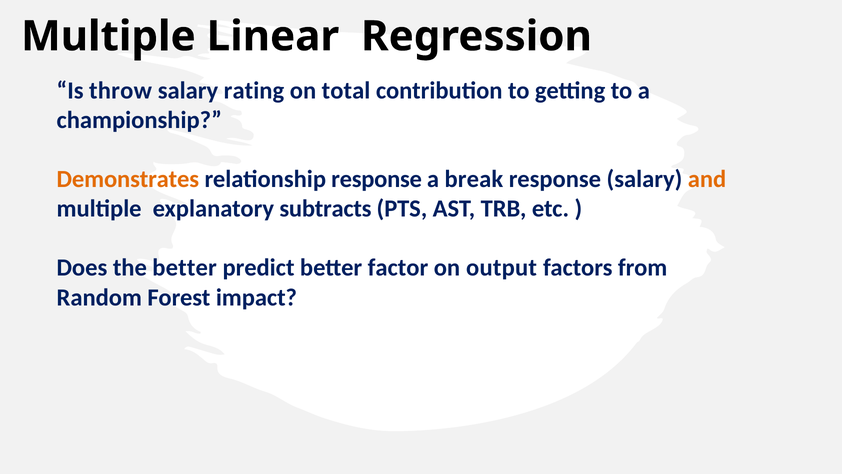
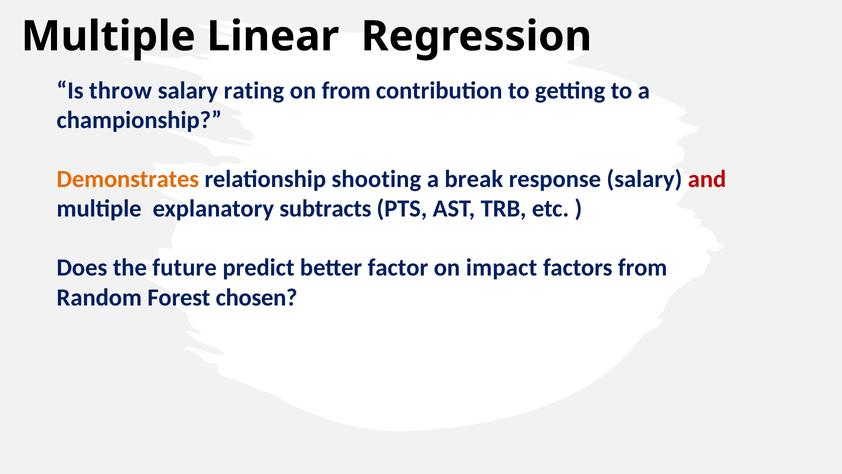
on total: total -> from (346, 91)
relationship response: response -> shooting (376, 179)
and colour: orange -> red (707, 179)
the better: better -> future (185, 268)
output: output -> impact (502, 268)
impact: impact -> chosen (257, 297)
